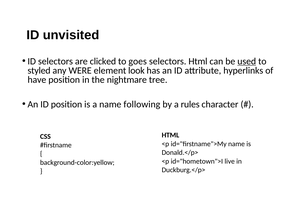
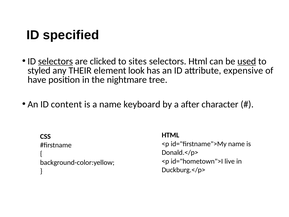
unvisited: unvisited -> specified (71, 35)
selectors underline: none -> present (55, 61)
goes: goes -> sites (138, 61)
WERE: WERE -> THEIR (80, 70)
hyperlinks: hyperlinks -> expensive (243, 70)
ID position: position -> content (66, 104)
following: following -> keyboard (142, 104)
rules: rules -> after (190, 104)
